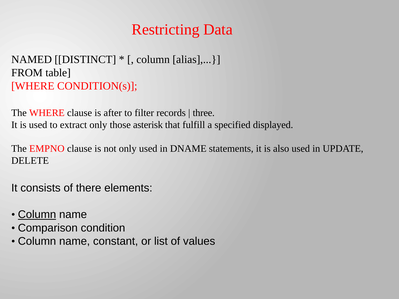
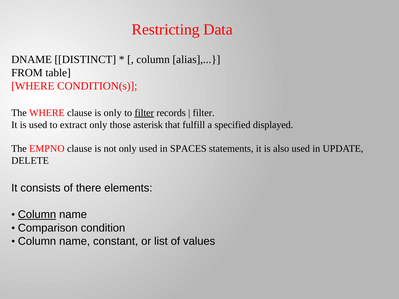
NAMED: NAMED -> DNAME (32, 59)
is after: after -> only (113, 113)
filter underline: none -> present (144, 113)
three: three -> filter (204, 113)
DNAME: DNAME -> SPACES (188, 149)
